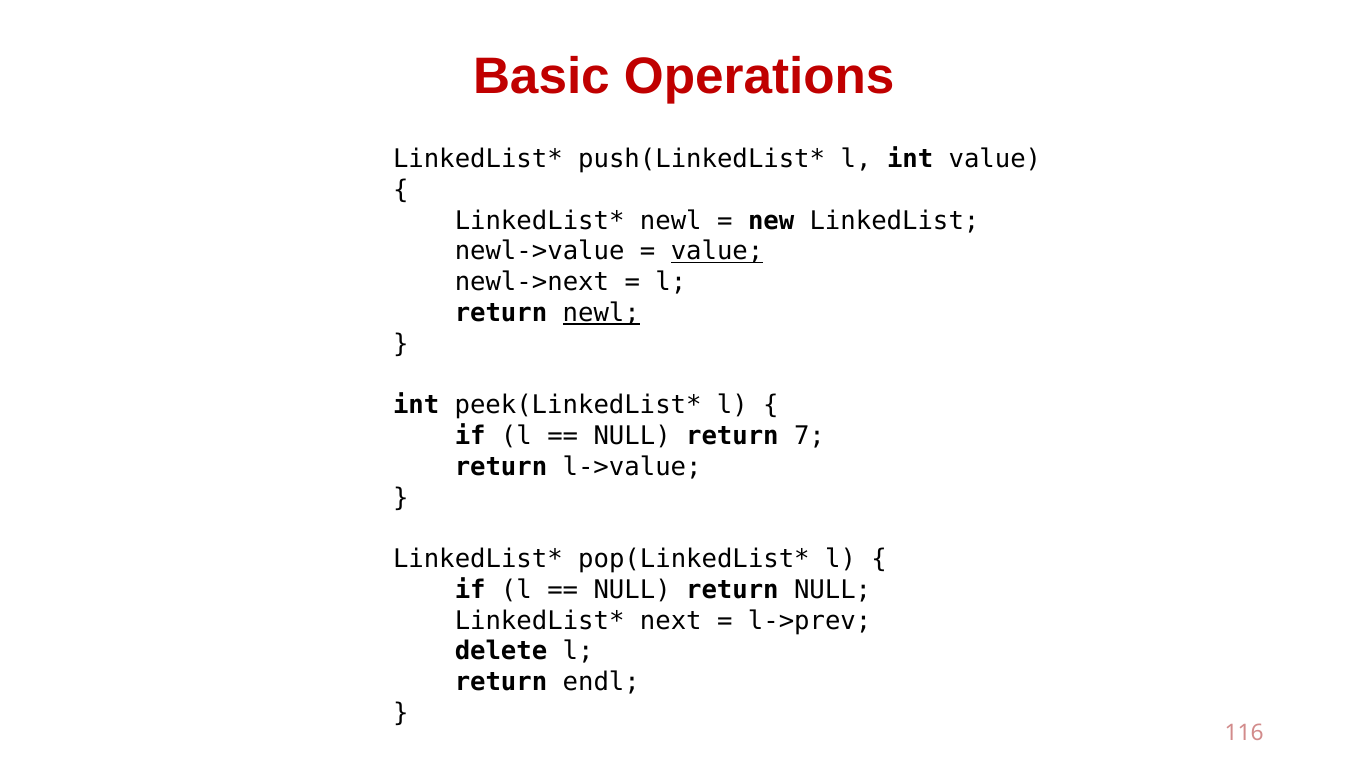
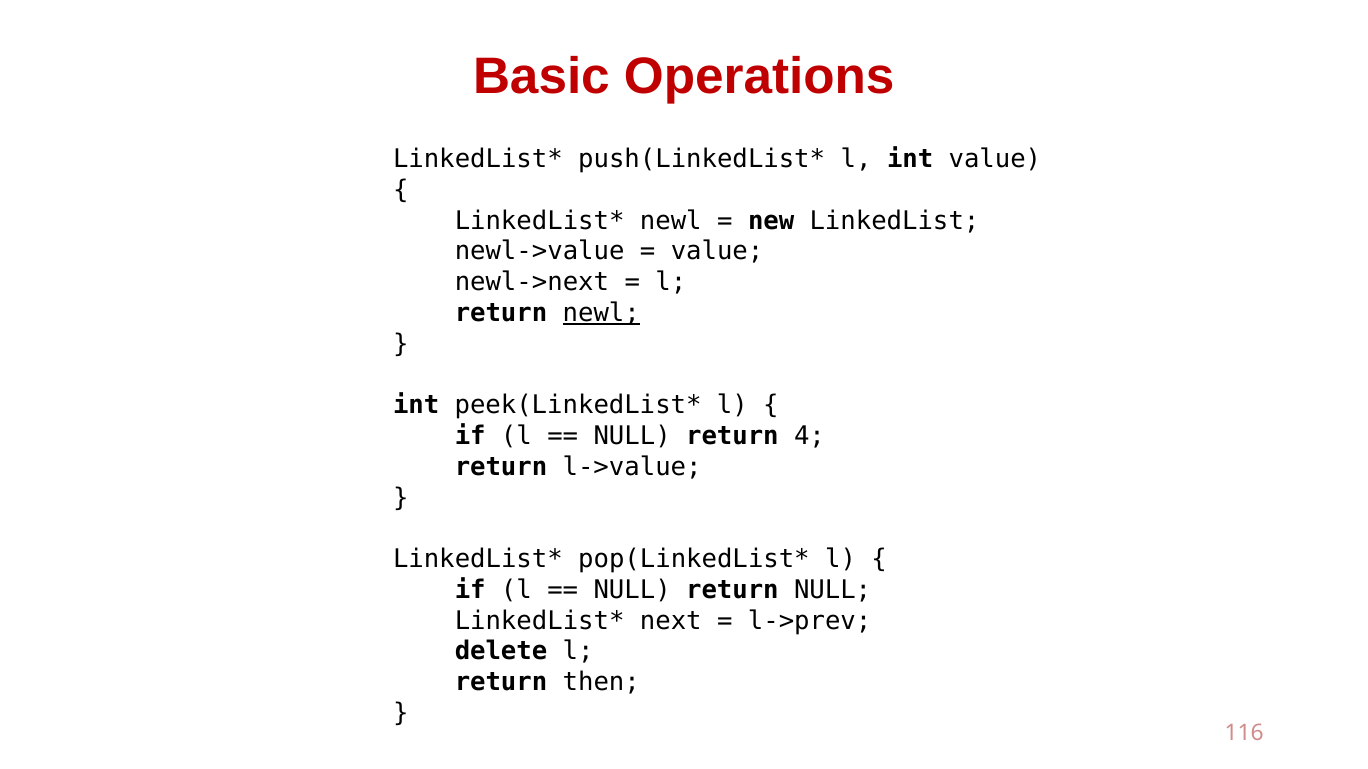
value underline: present -> none (717, 252)
7: 7 -> 4 (809, 436)
endl: endl -> then (601, 683)
